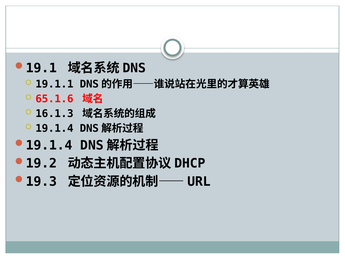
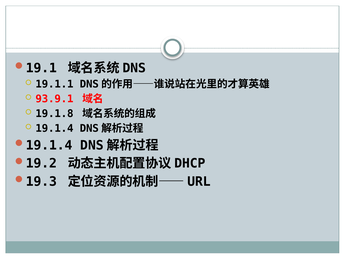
65.1.6: 65.1.6 -> 93.9.1 (54, 99)
16.1.3: 16.1.3 -> 19.1.8 (54, 114)
